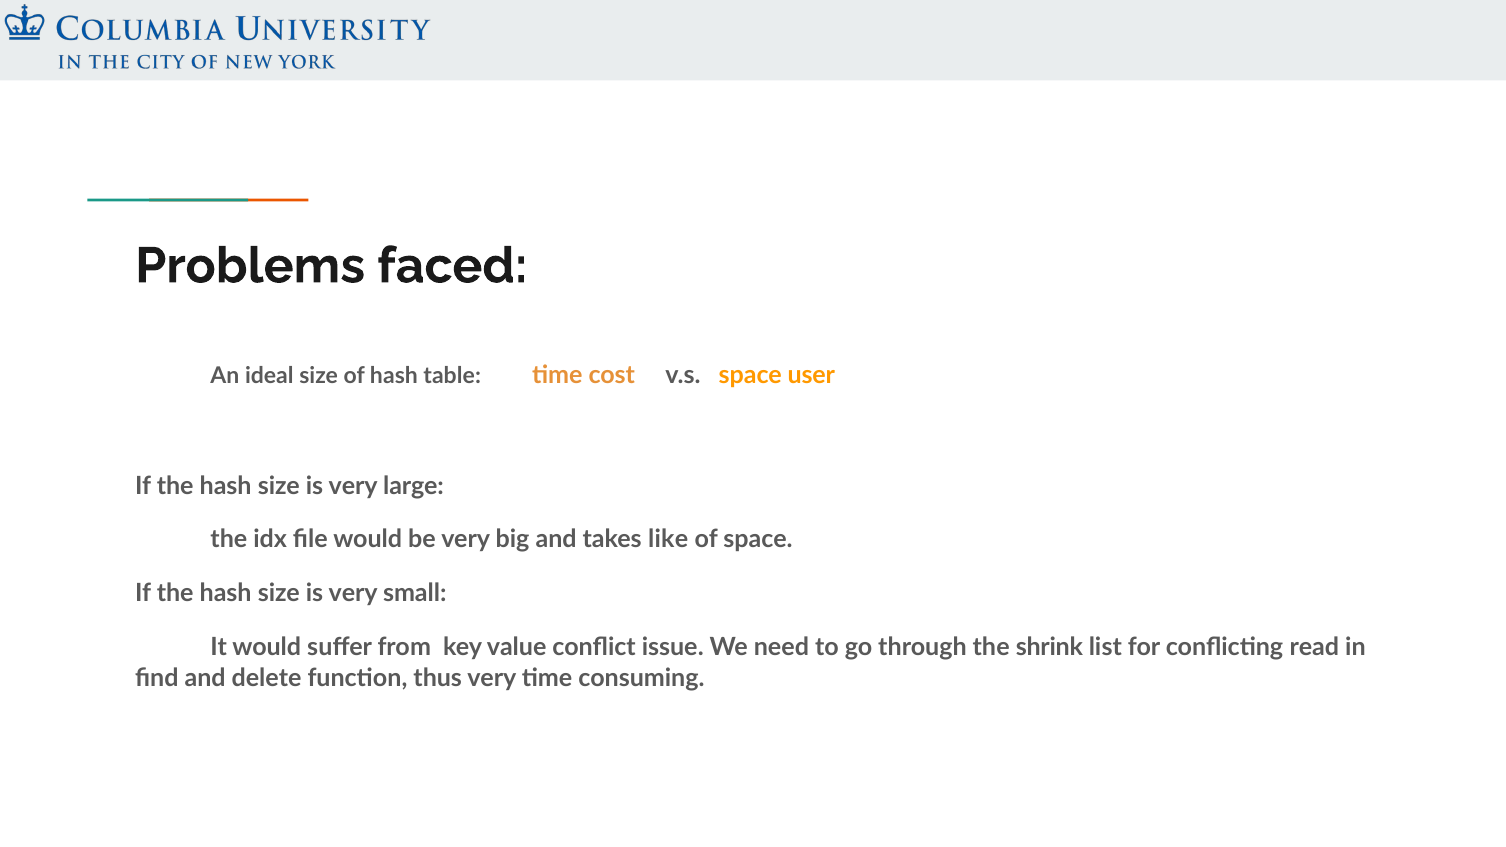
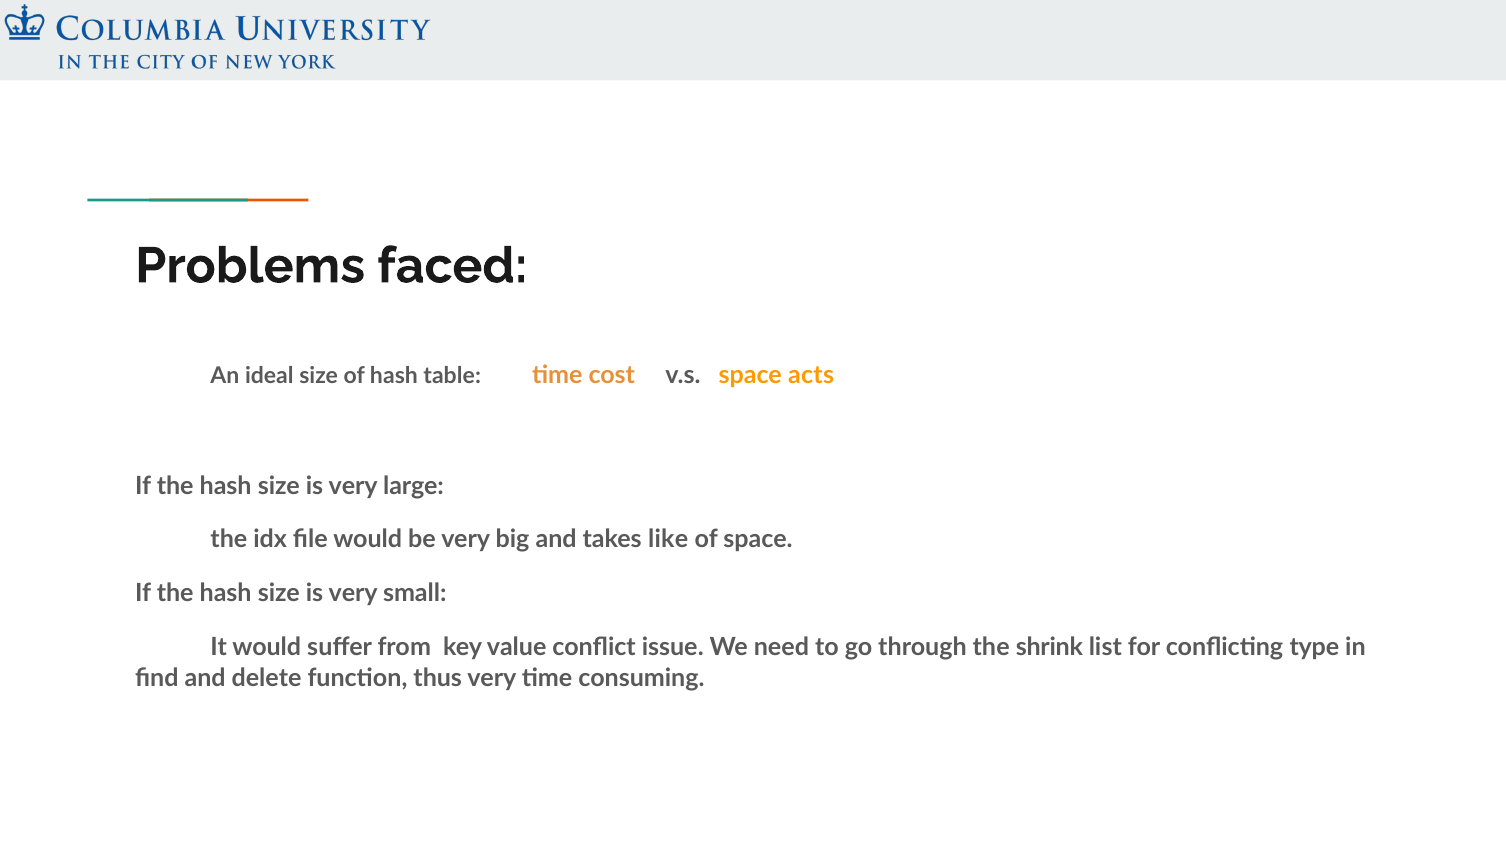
user: user -> acts (811, 375)
read: read -> type (1314, 647)
